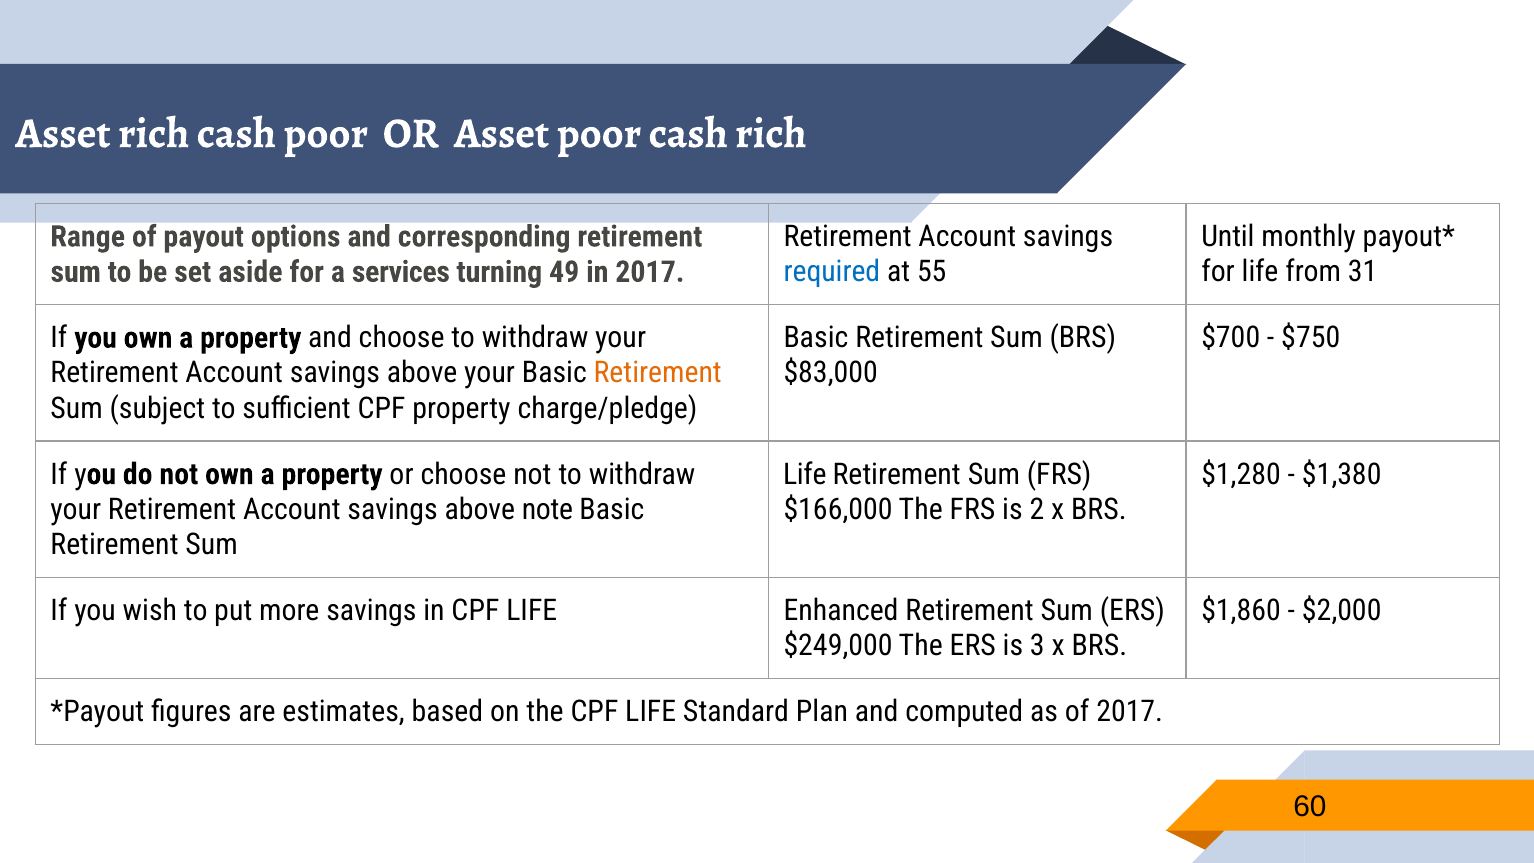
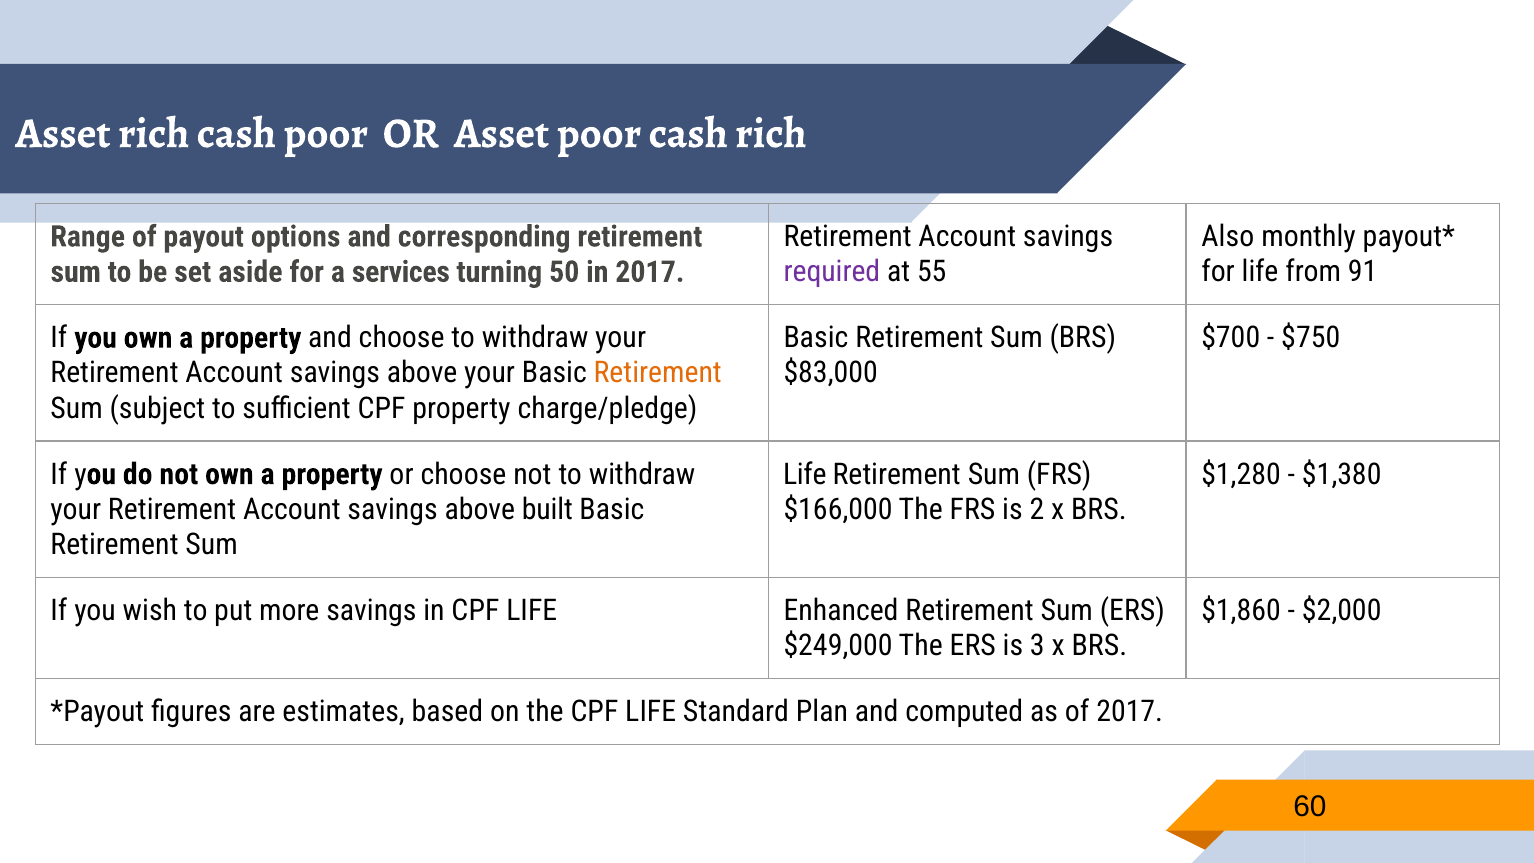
Until: Until -> Also (1228, 237)
required colour: blue -> purple (832, 272)
31: 31 -> 91 (1363, 272)
49: 49 -> 50 (564, 272)
note: note -> built (547, 509)
